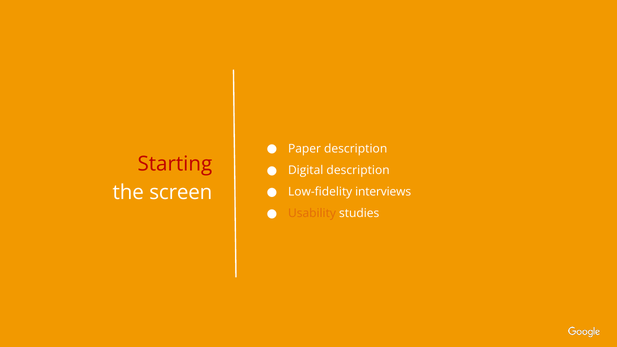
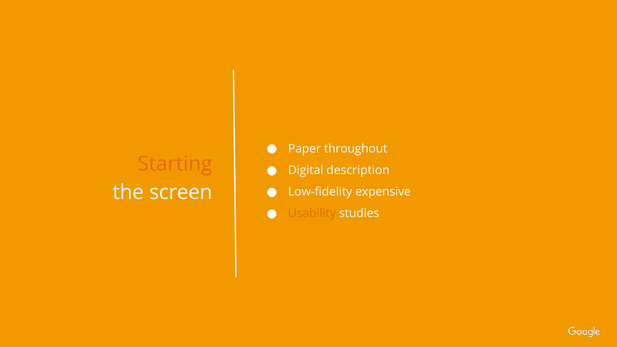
Paper description: description -> throughout (356, 149)
Starting colour: red -> orange (175, 164)
interviews: interviews -> expensive (383, 192)
